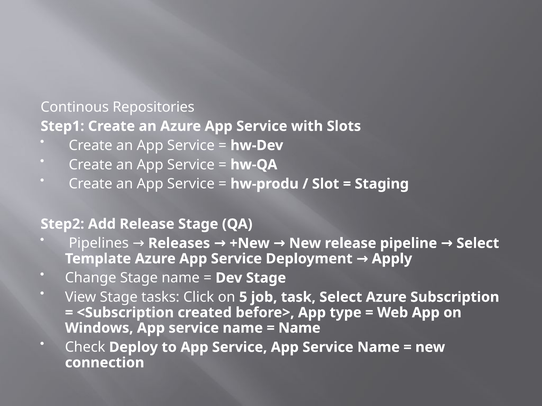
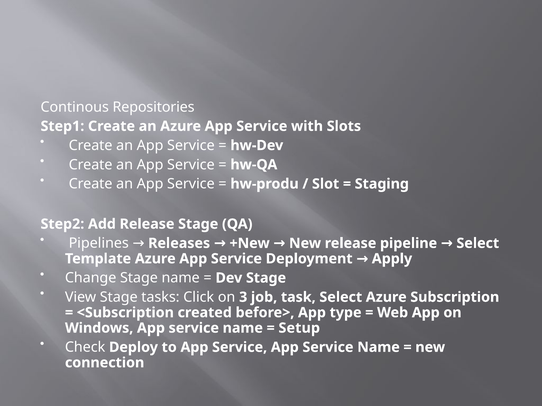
5: 5 -> 3 (243, 297)
Name: Name -> Setup (299, 328)
